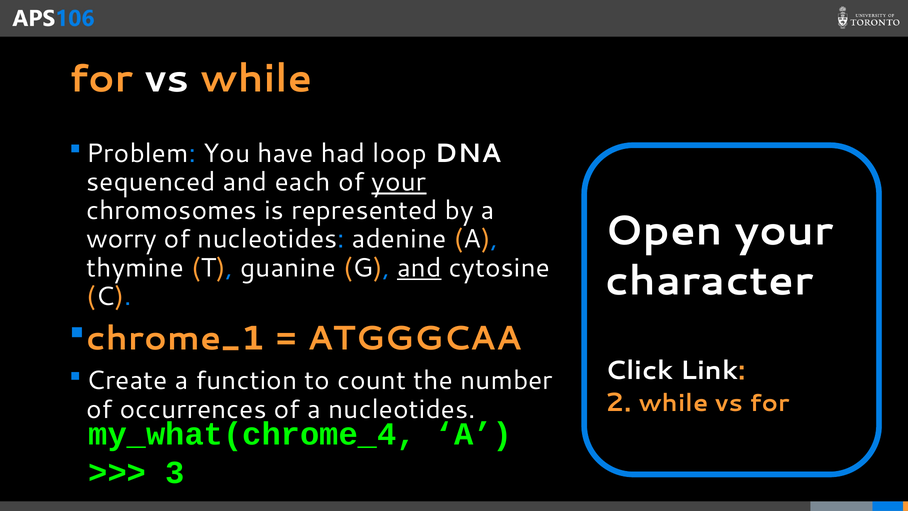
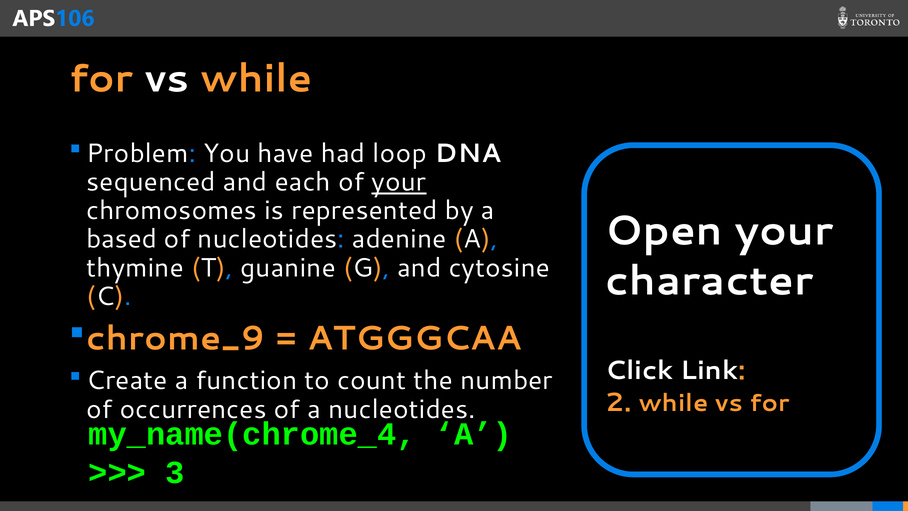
worry: worry -> based (122, 239)
and underline: present -> none (419, 268)
chrome_1: chrome_1 -> chrome_9 (176, 338)
my_what(chrome_4: my_what(chrome_4 -> my_name(chrome_4 (252, 434)
